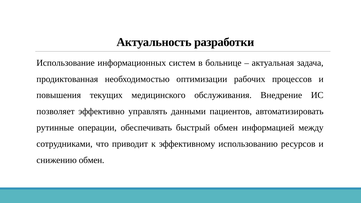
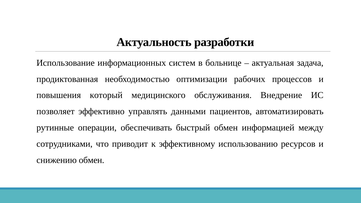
текущих: текущих -> который (106, 95)
